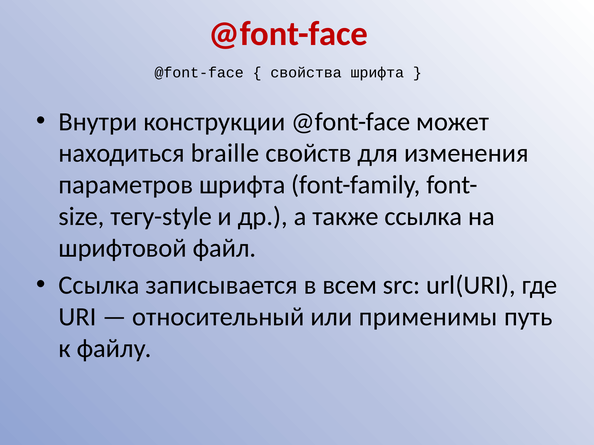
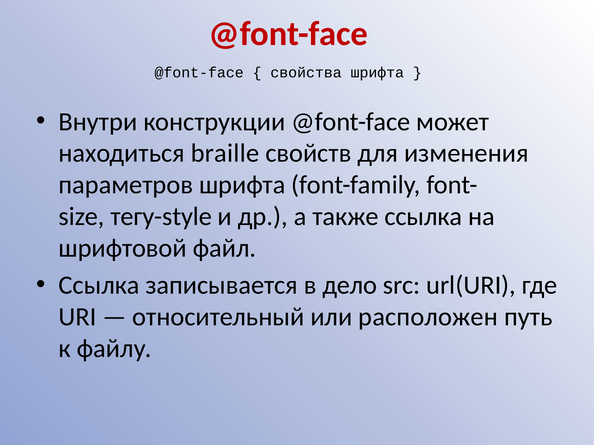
всем: всем -> дело (350, 286)
применимы: применимы -> расположен (428, 317)
